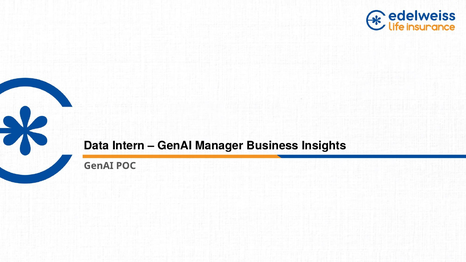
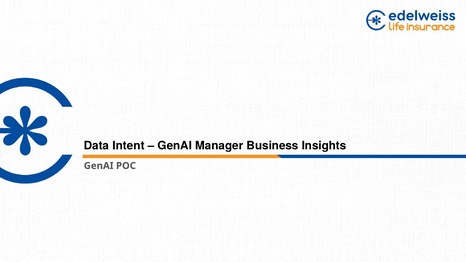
Intern: Intern -> Intent (128, 146)
